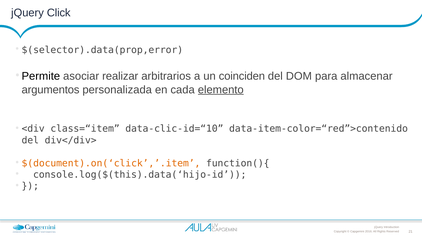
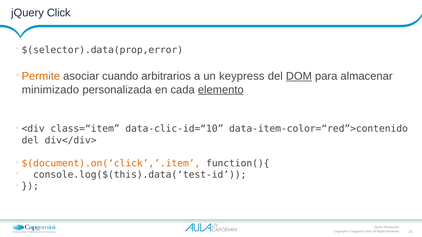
Permite colour: black -> orange (41, 76)
realizar: realizar -> cuando (120, 76)
coinciden: coinciden -> keypress (242, 76)
DOM underline: none -> present (299, 76)
argumentos: argumentos -> minimizado (50, 90)
console.log($(this).data(‘hijo-id: console.log($(this).data(‘hijo-id -> console.log($(this).data(‘test-id (140, 175)
